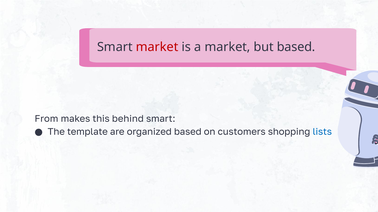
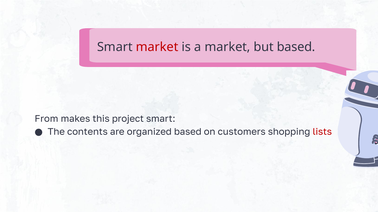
behind: behind -> project (128, 119)
template: template -> contents (87, 132)
lists colour: blue -> red (322, 132)
